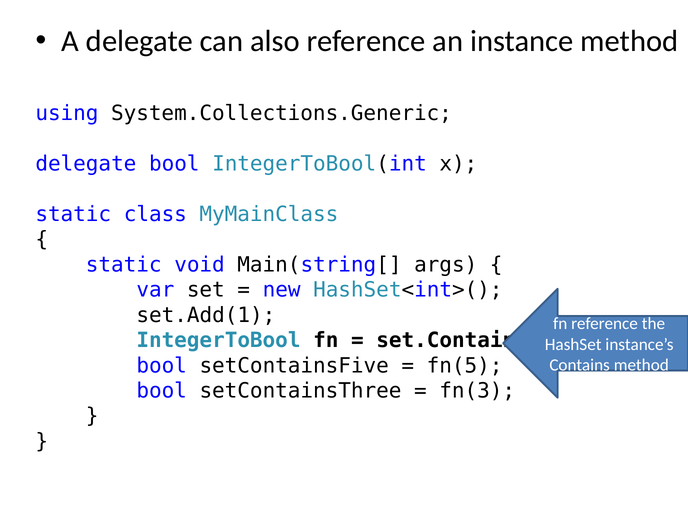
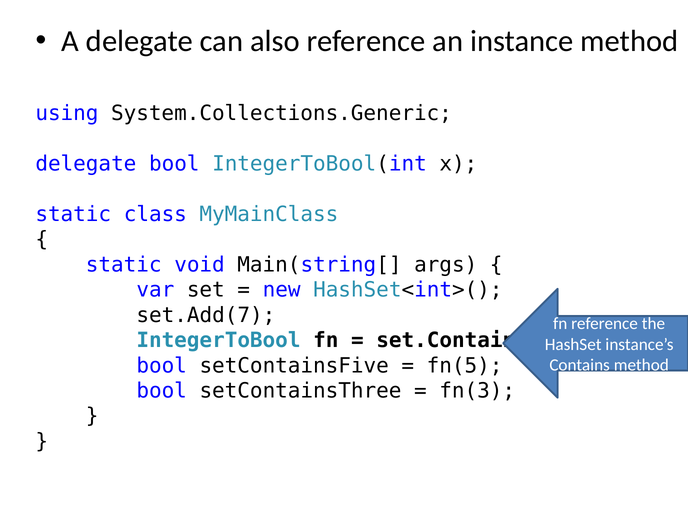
set.Add(1: set.Add(1 -> set.Add(7 (206, 315)
